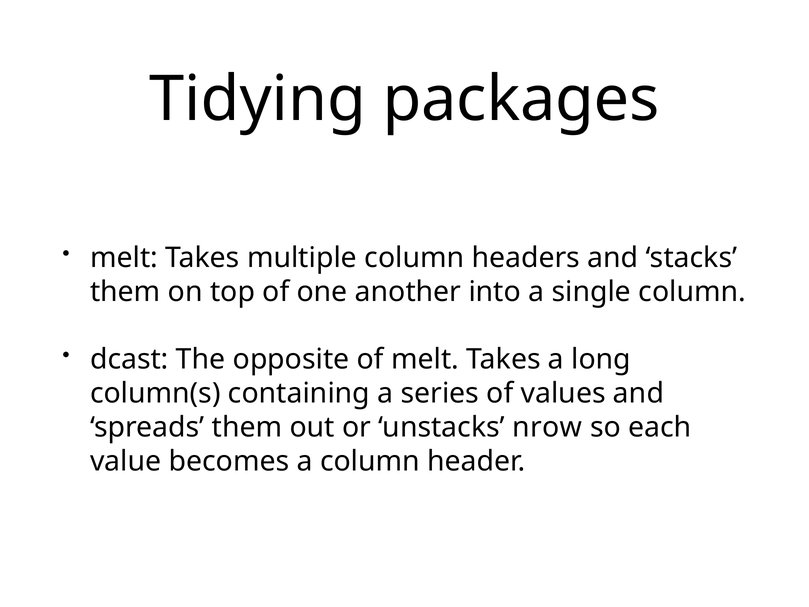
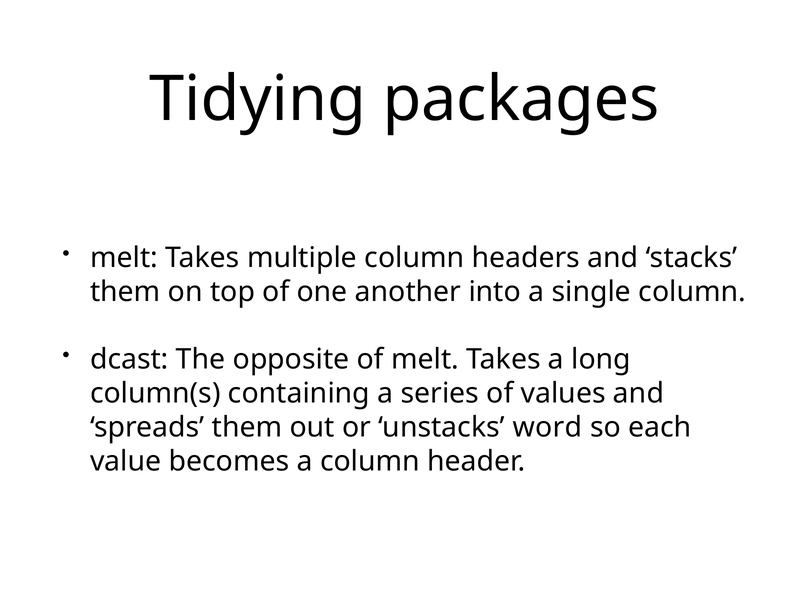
nrow: nrow -> word (547, 427)
